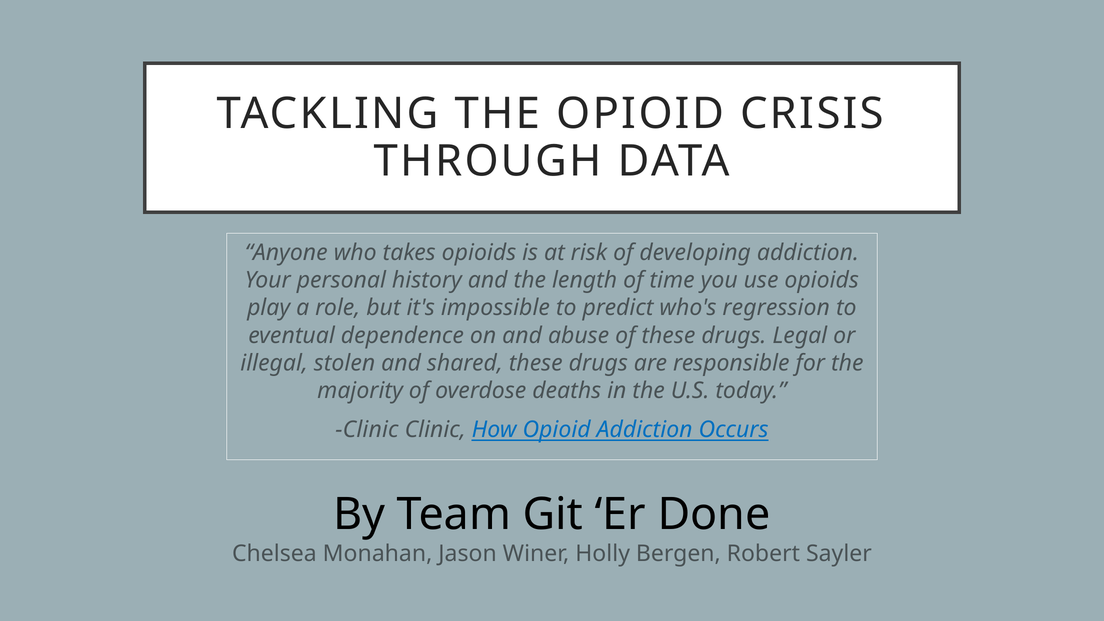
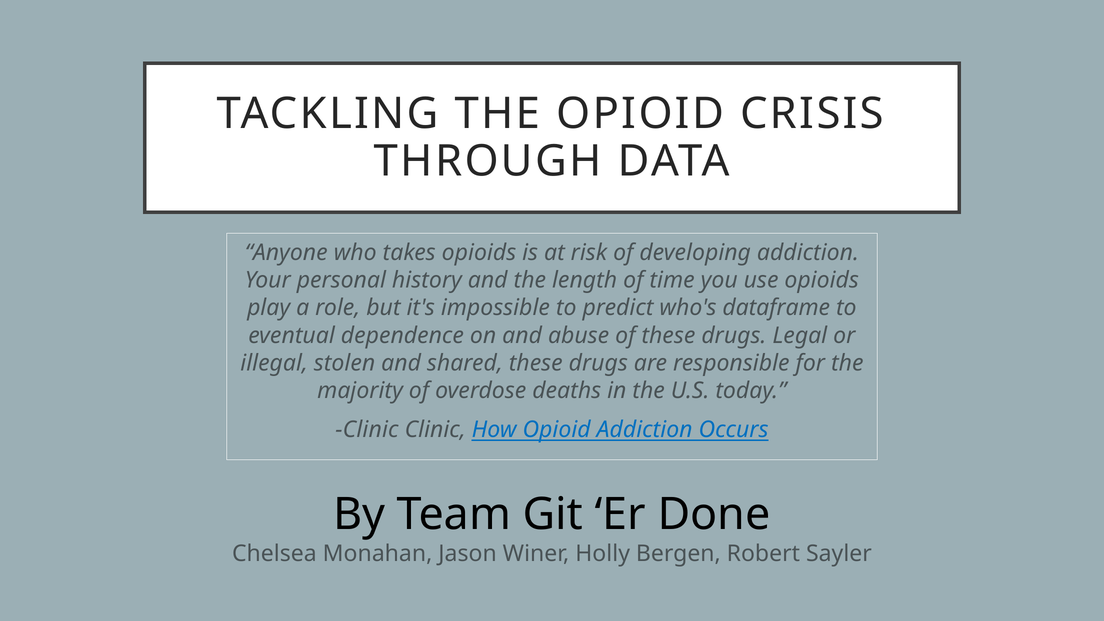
regression: regression -> dataframe (776, 308)
